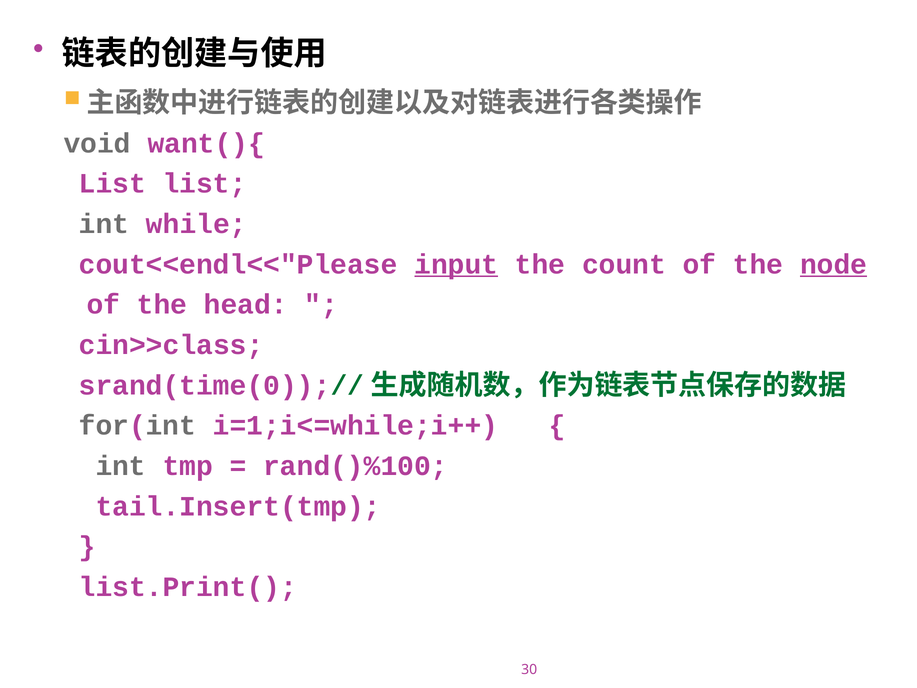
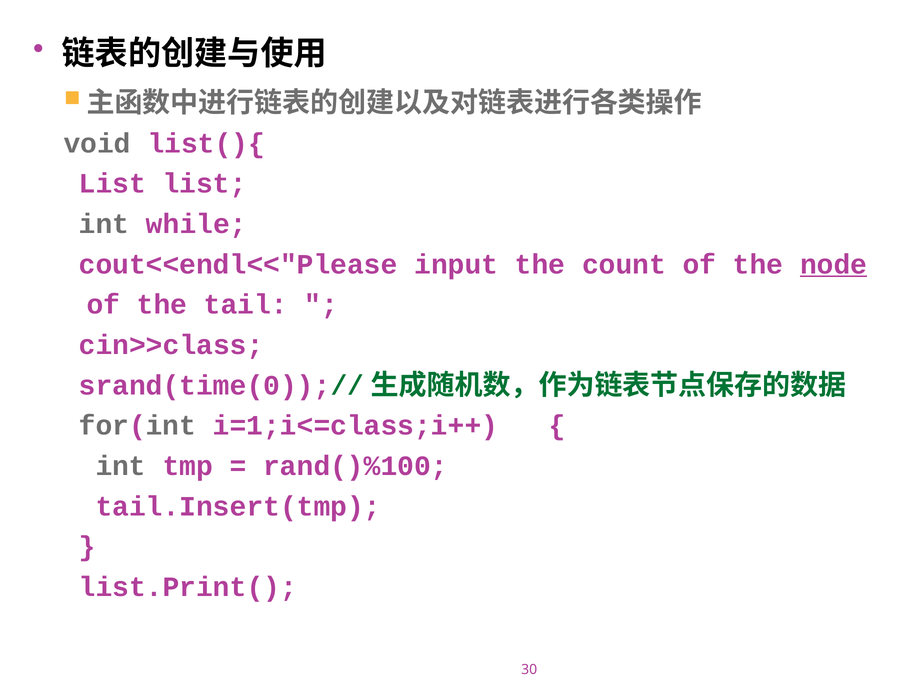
want(){: want(){ -> list(){ (206, 143)
input underline: present -> none (456, 264)
head: head -> tail (246, 305)
i=1;i<=while;i++: i=1;i<=while;i++ -> i=1;i<=class;i++ (355, 426)
